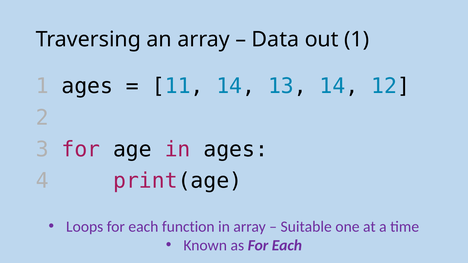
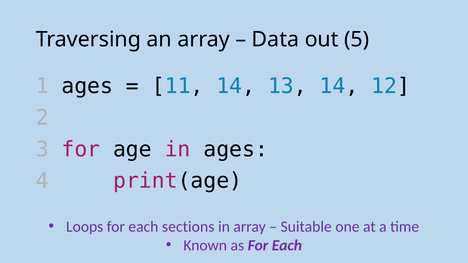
out 1: 1 -> 5 (357, 39)
function: function -> sections (188, 227)
